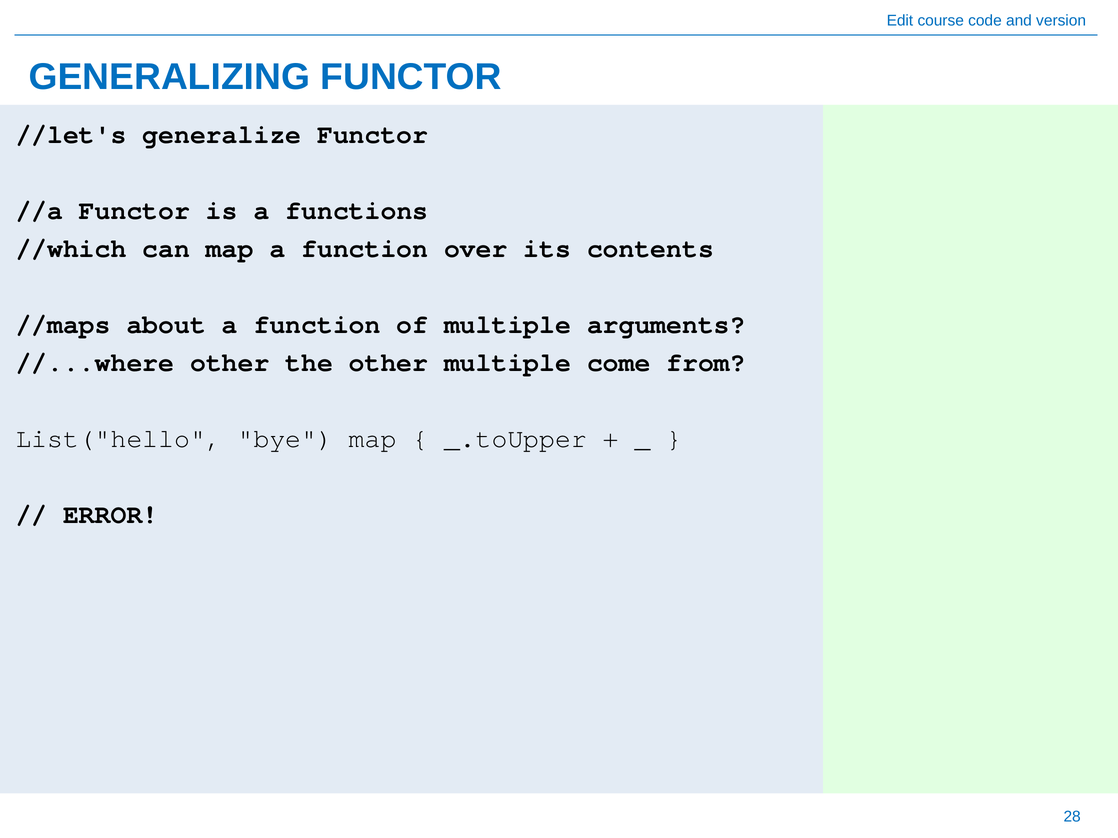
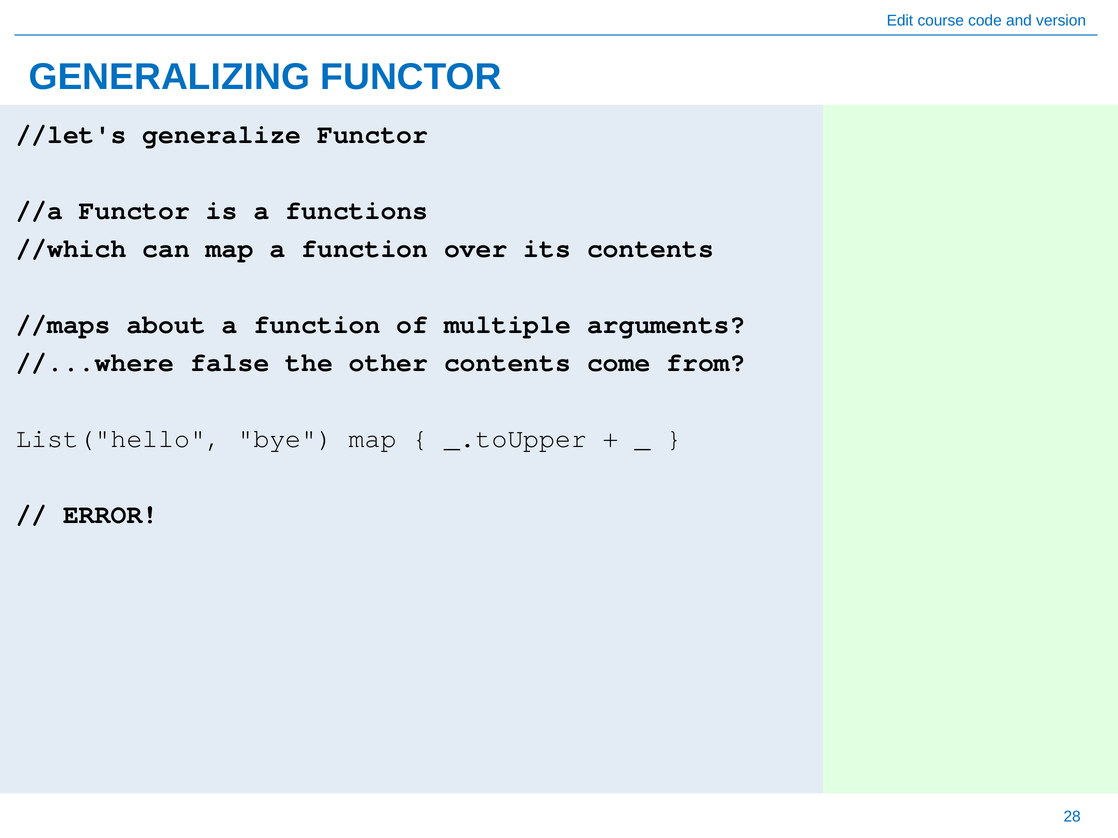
//...where other: other -> false (230, 363)
other multiple: multiple -> contents (508, 363)
